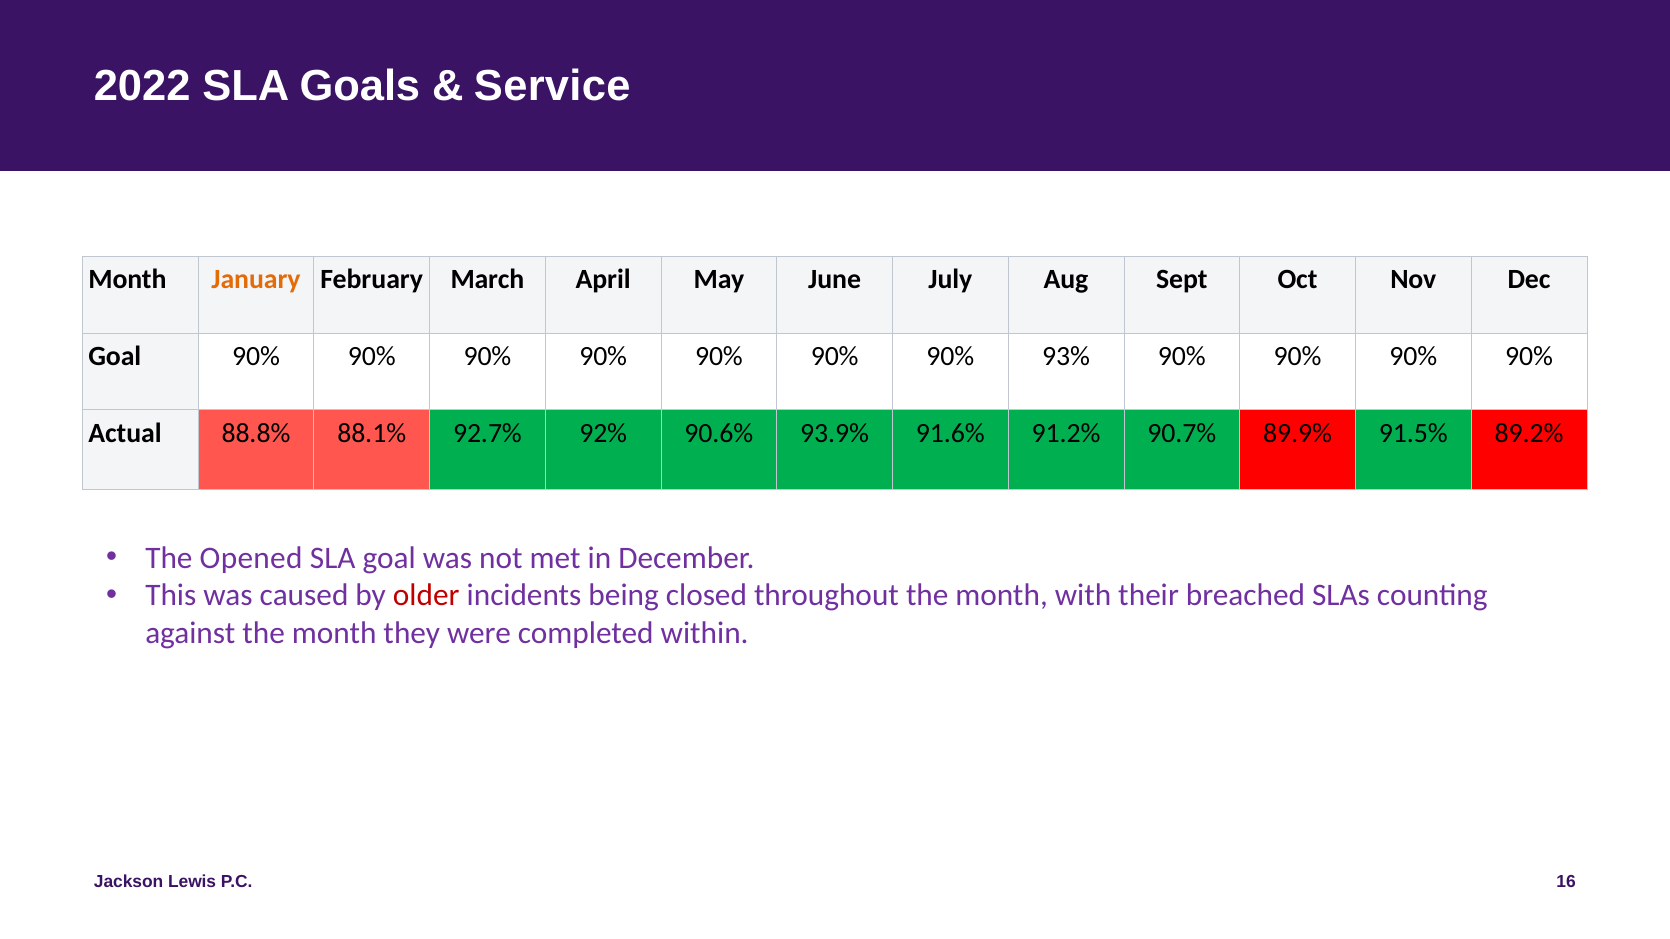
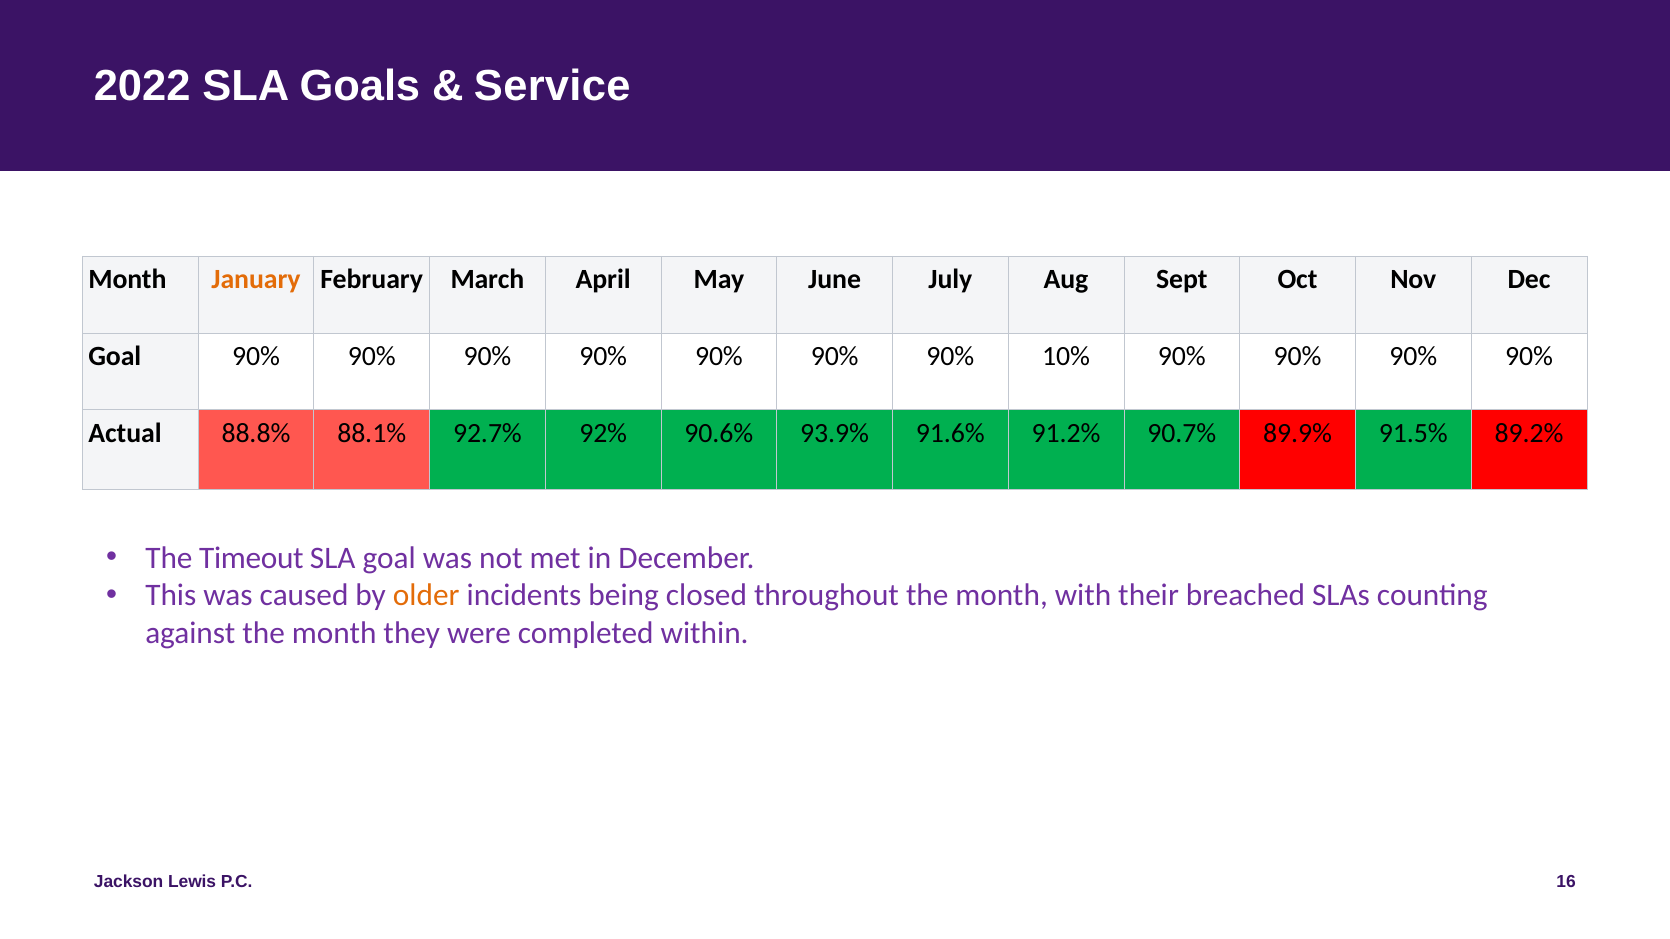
93%: 93% -> 10% (1066, 356)
Opened: Opened -> Timeout (251, 558)
older colour: red -> orange (426, 596)
